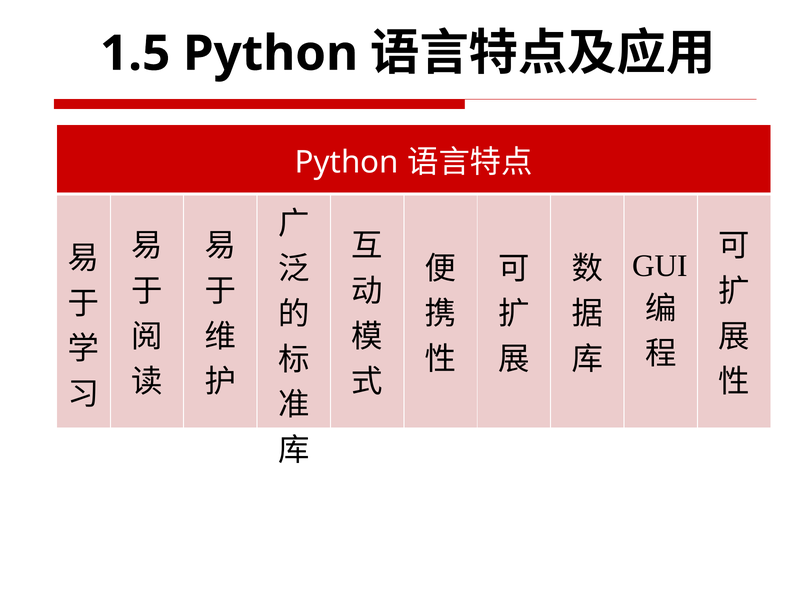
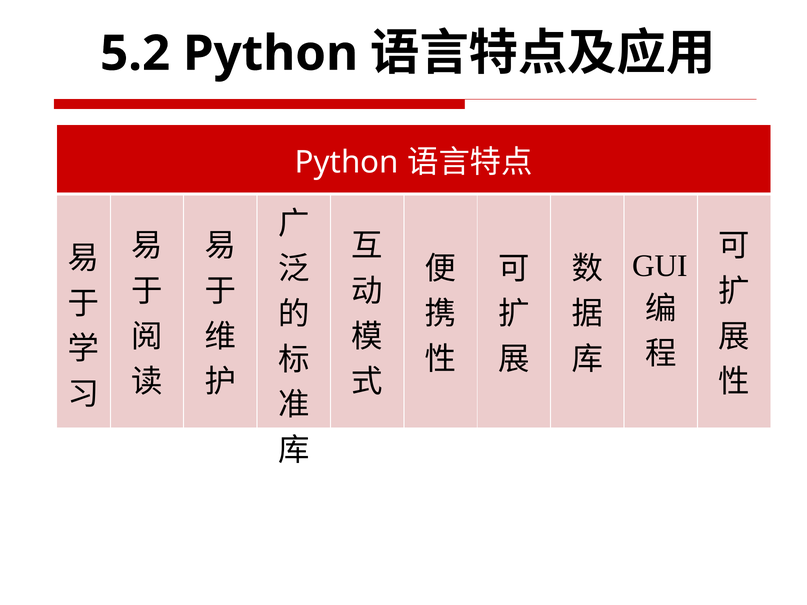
1.5: 1.5 -> 5.2 (135, 54)
